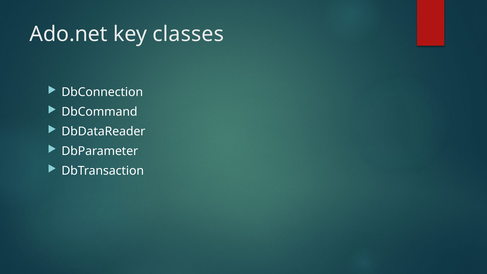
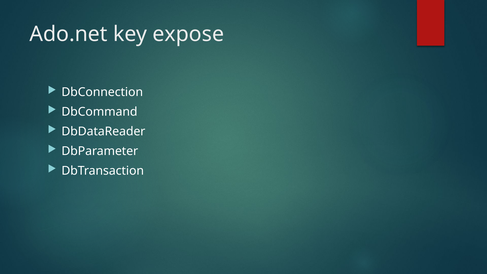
classes: classes -> expose (188, 34)
